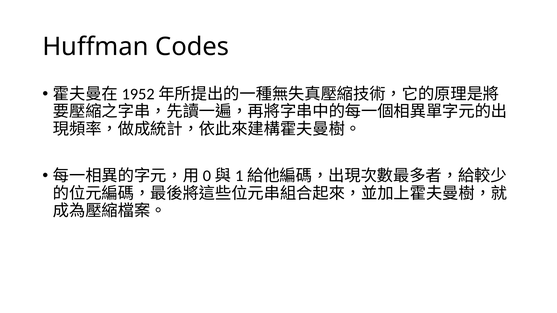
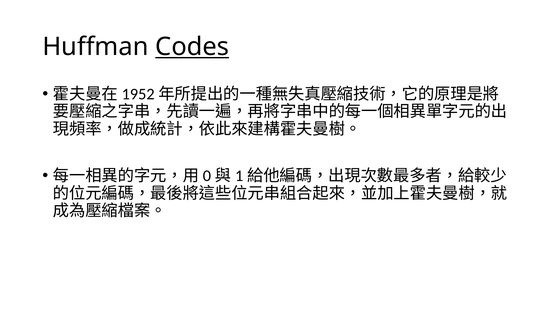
Codes underline: none -> present (192, 47)
